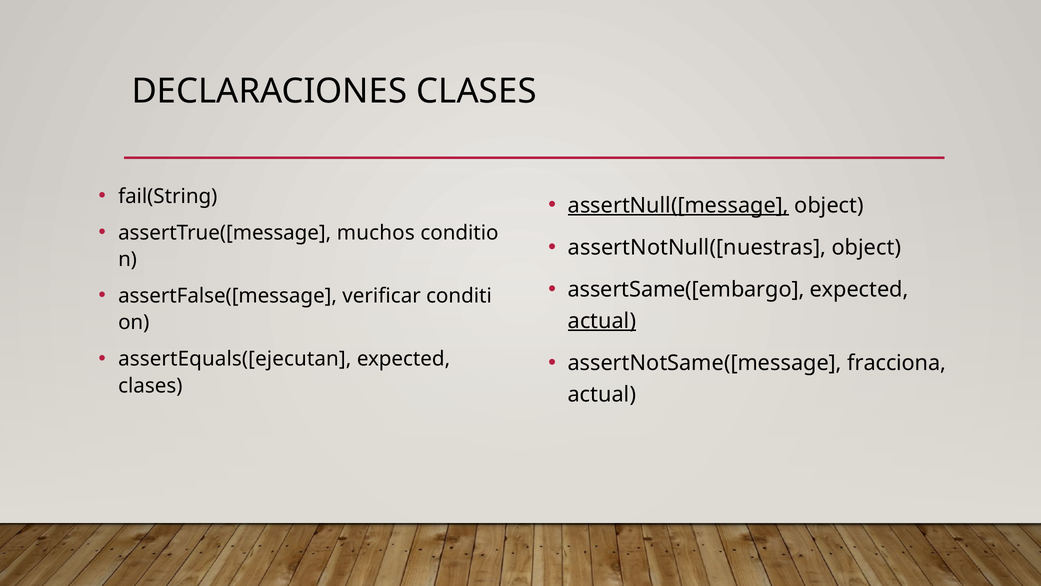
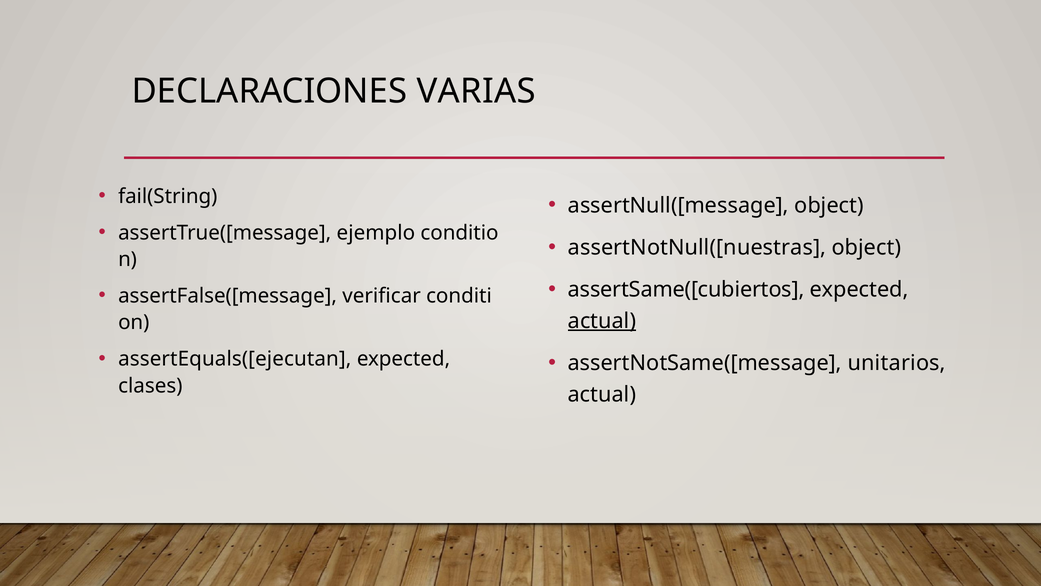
DECLARACIONES CLASES: CLASES -> VARIAS (476, 91)
assertNull([message underline: present -> none (678, 205)
muchos: muchos -> ejemplo (376, 233)
assertSame([embargo: assertSame([embargo -> assertSame([cubiertos (686, 290)
fracciona: fracciona -> unitarios (897, 363)
